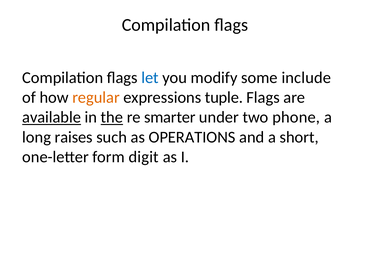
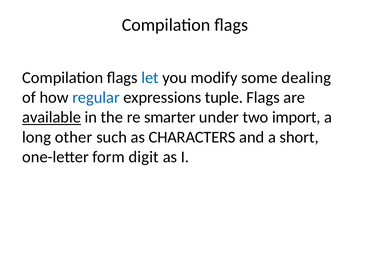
include: include -> dealing (306, 78)
regular colour: orange -> blue (96, 97)
the underline: present -> none (112, 117)
phone: phone -> import (296, 117)
raises: raises -> other (74, 137)
OPERATIONS: OPERATIONS -> CHARACTERS (192, 137)
